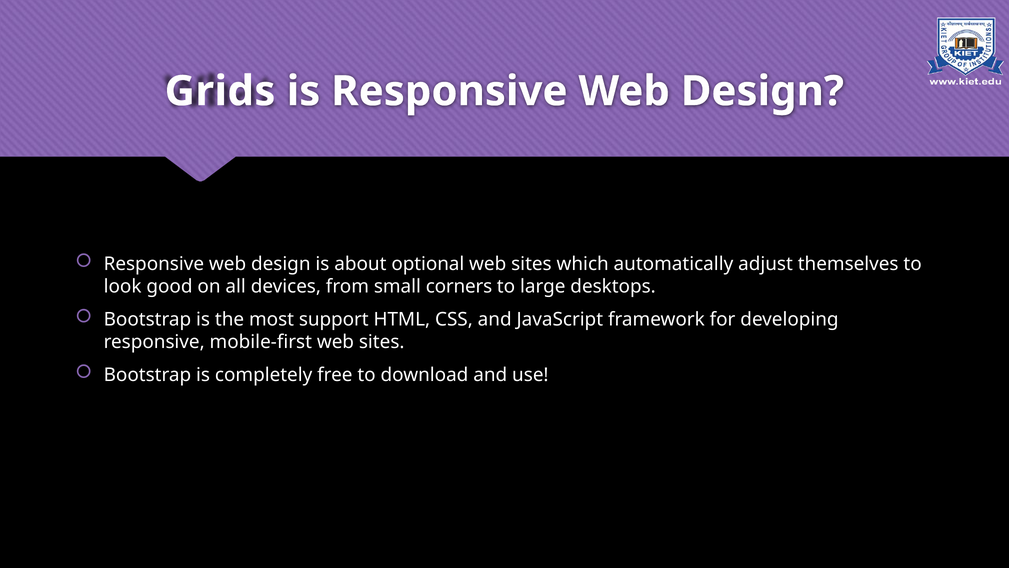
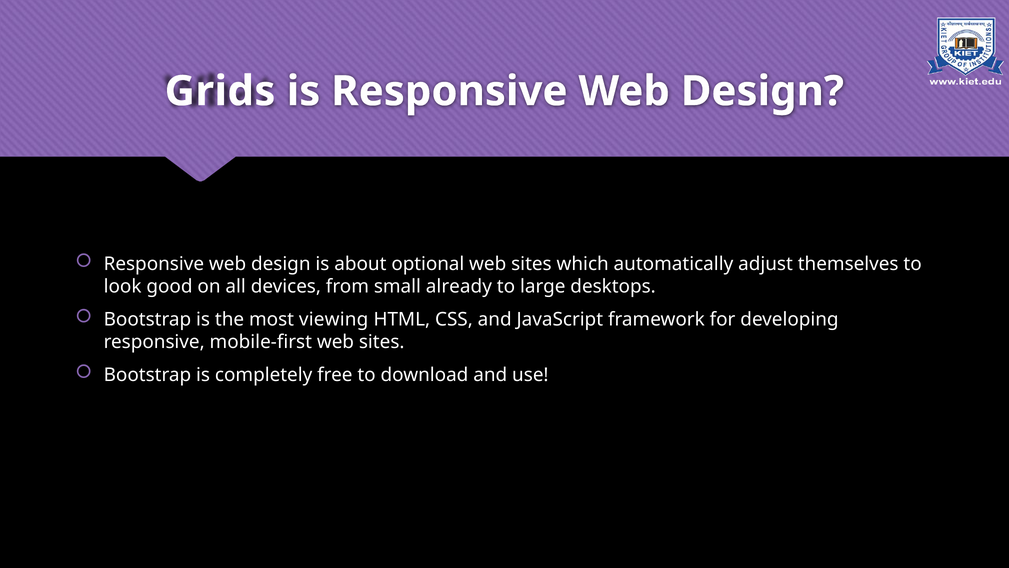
corners: corners -> already (459, 286)
support: support -> viewing (334, 319)
